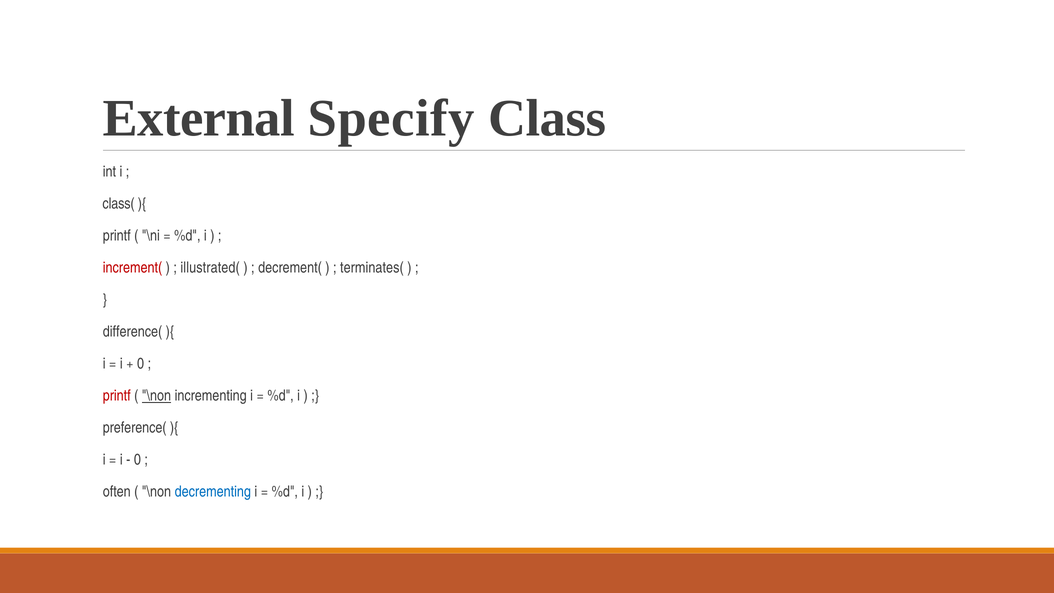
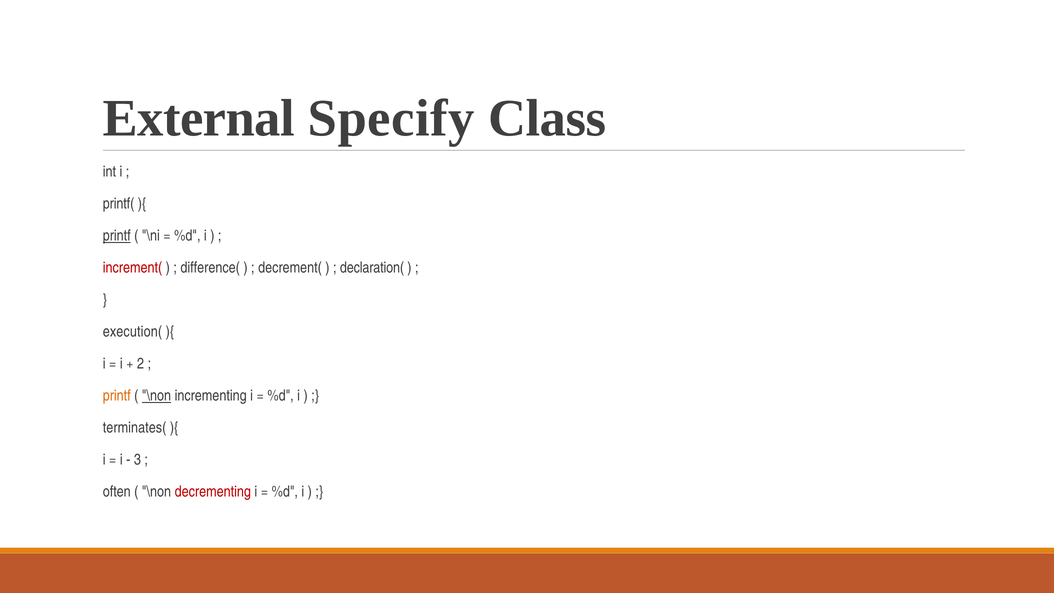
class(: class( -> printf( (119, 204)
printf underline: none -> present (117, 236)
illustrated(: illustrated( -> difference( (210, 268)
terminates(: terminates( -> declaration( (372, 268)
difference(: difference( -> execution( (132, 332)
0: 0 -> 2 (141, 364)
printf colour: red -> orange (117, 396)
preference(: preference( -> terminates( (135, 428)
0: 0 -> 3 (137, 460)
decrementing colour: blue -> red (213, 492)
